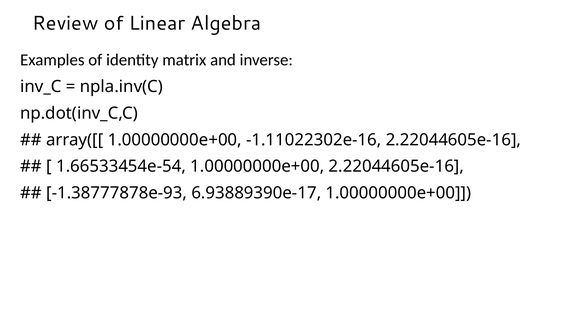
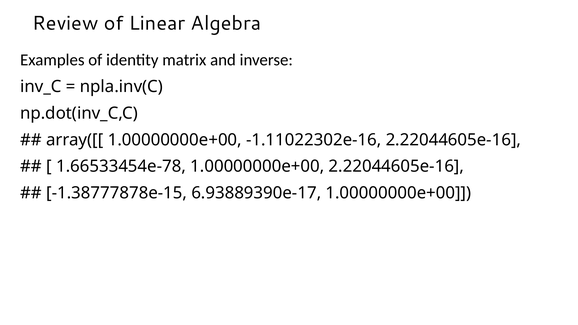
1.66533454e-54: 1.66533454e-54 -> 1.66533454e-78 (121, 166)
-1.38777878e-93: -1.38777878e-93 -> -1.38777878e-15 (117, 193)
